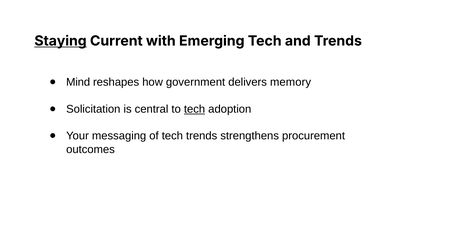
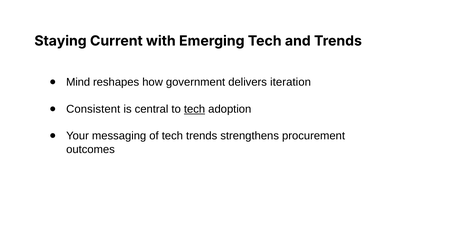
Staying underline: present -> none (61, 41)
memory: memory -> iteration (291, 82)
Solicitation: Solicitation -> Consistent (93, 109)
